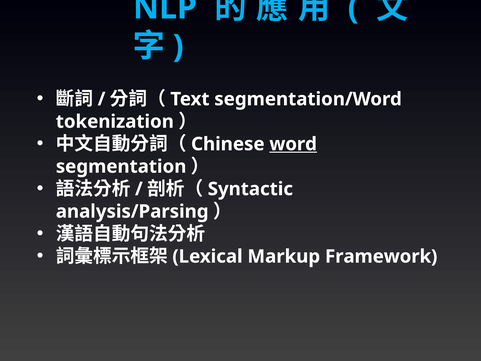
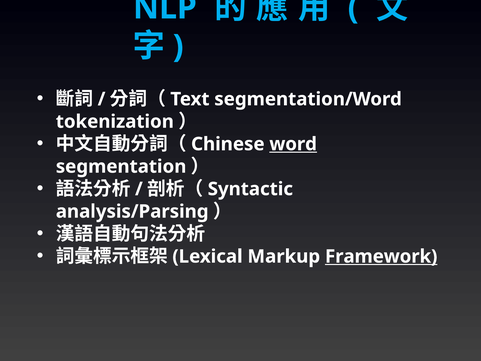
Framework underline: none -> present (381, 256)
